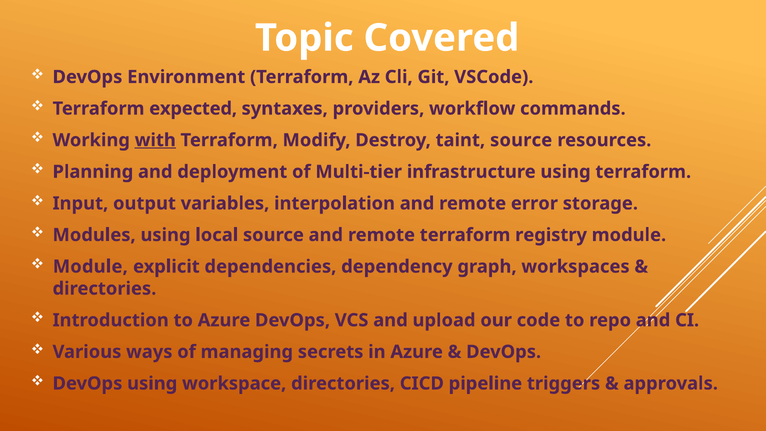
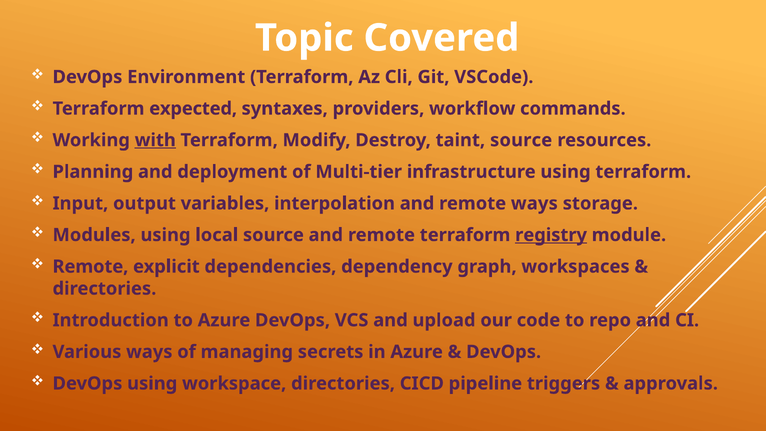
remote error: error -> ways (534, 203)
registry underline: none -> present (551, 235)
Module: Module -> Remote (90, 267)
